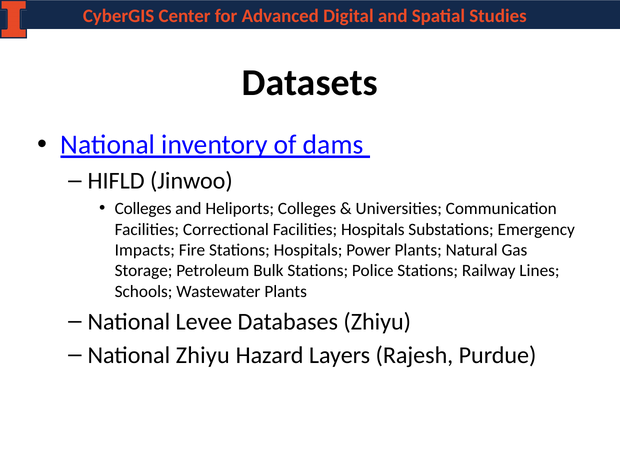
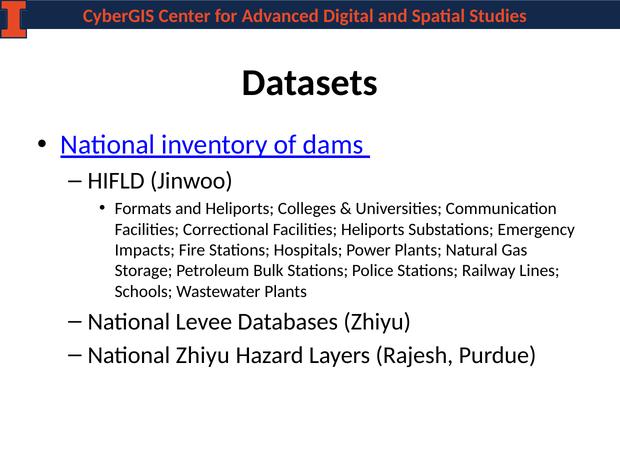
Colleges: Colleges -> Formats (143, 209)
Facilities Hospitals: Hospitals -> Heliports (373, 229)
